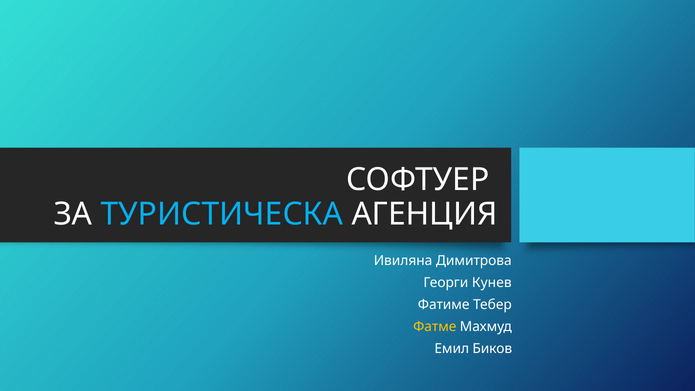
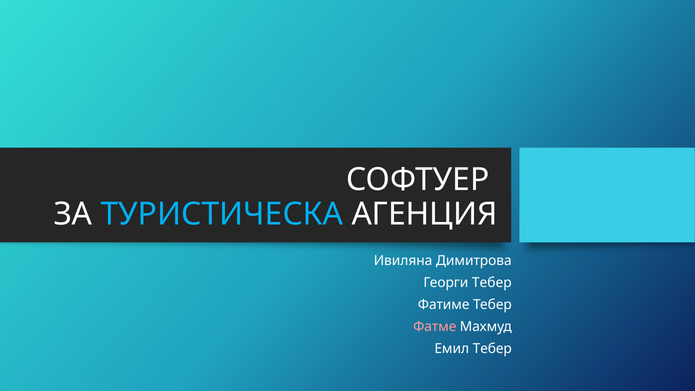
Георги Кунев: Кунев -> Тебер (492, 283)
Фатме colour: yellow -> pink (435, 327)
Емил Биков: Биков -> Тебер (492, 349)
